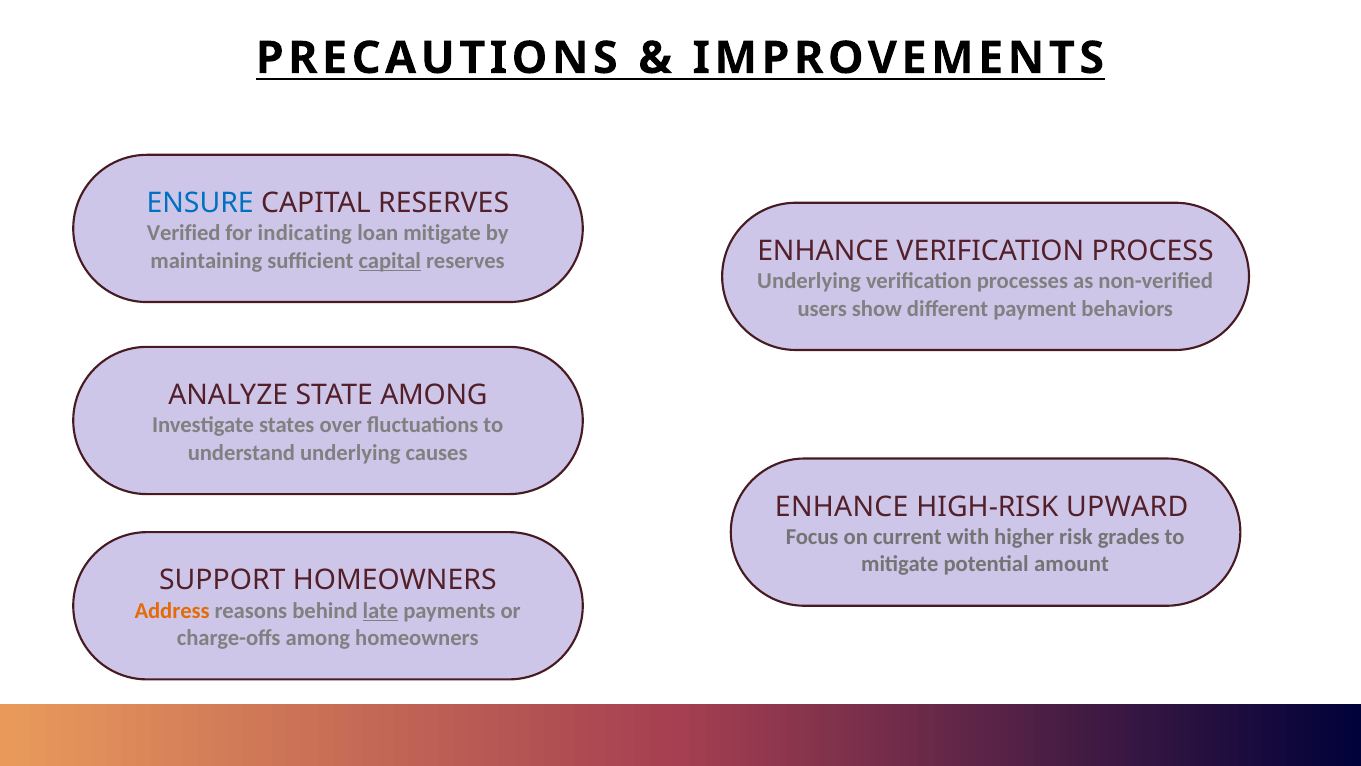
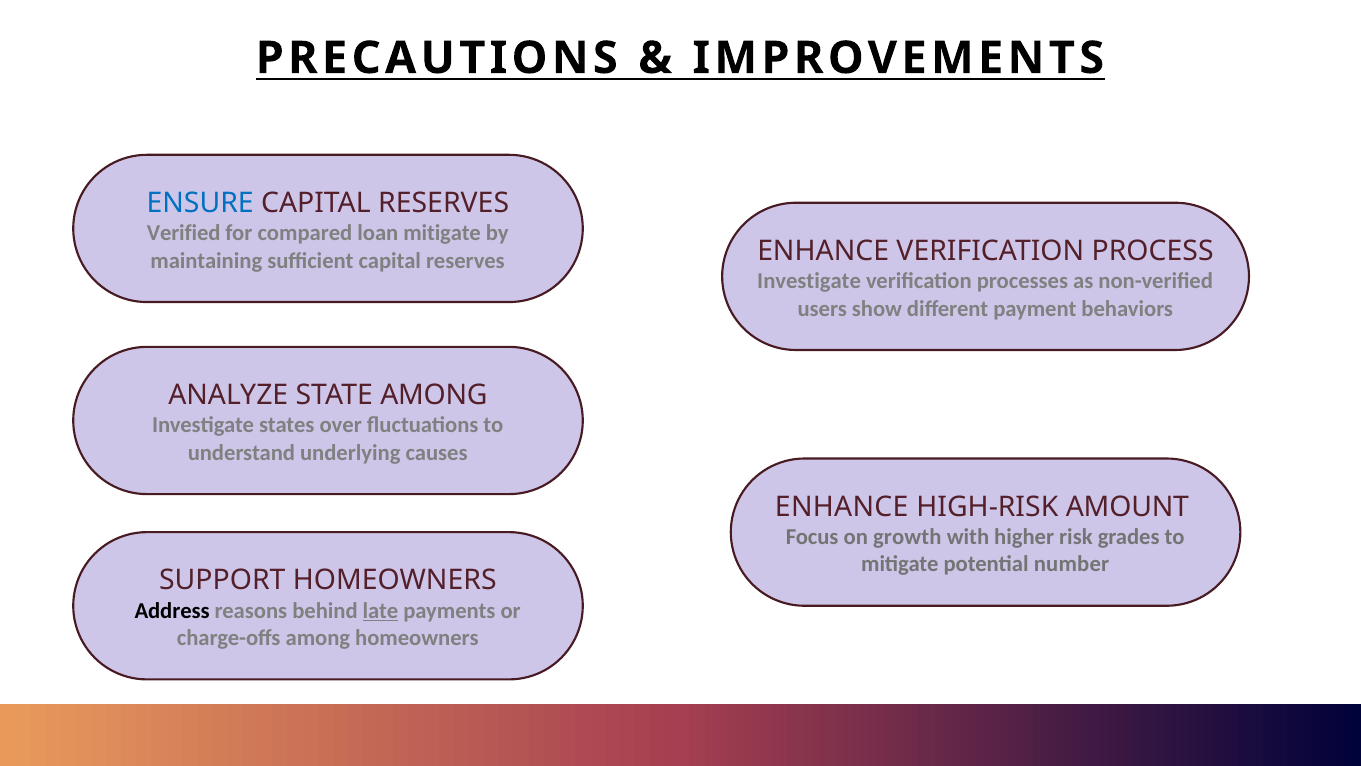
indicating: indicating -> compared (305, 233)
capital underline: present -> none (390, 260)
Underlying: Underlying -> Investigate (809, 281)
UPWARD: UPWARD -> AMOUNT (1127, 507)
current: current -> growth (907, 537)
amount: amount -> number (1072, 564)
Address colour: orange -> black (172, 610)
